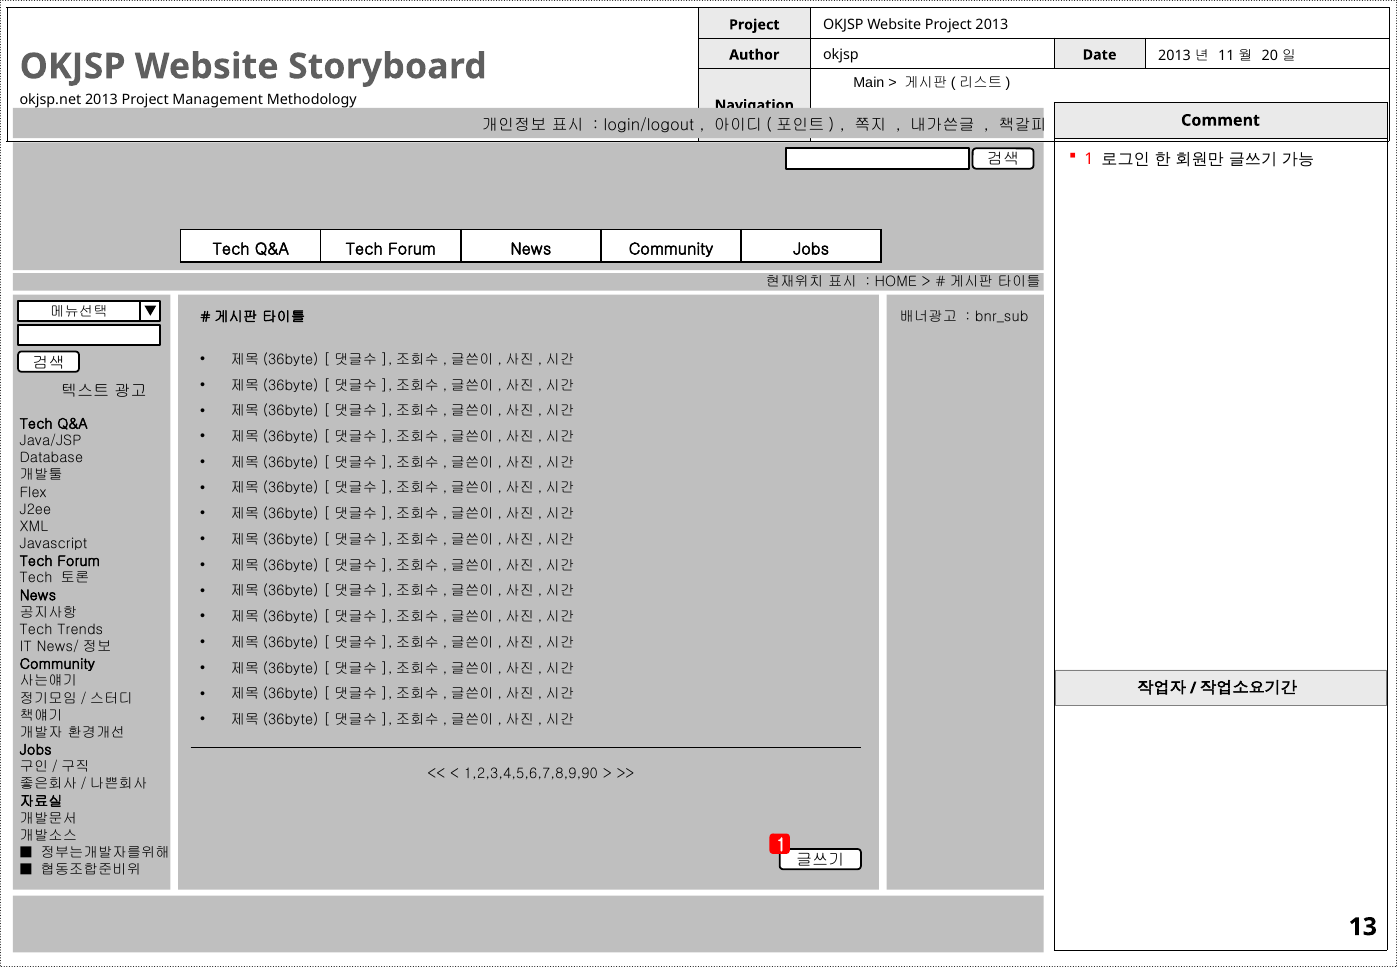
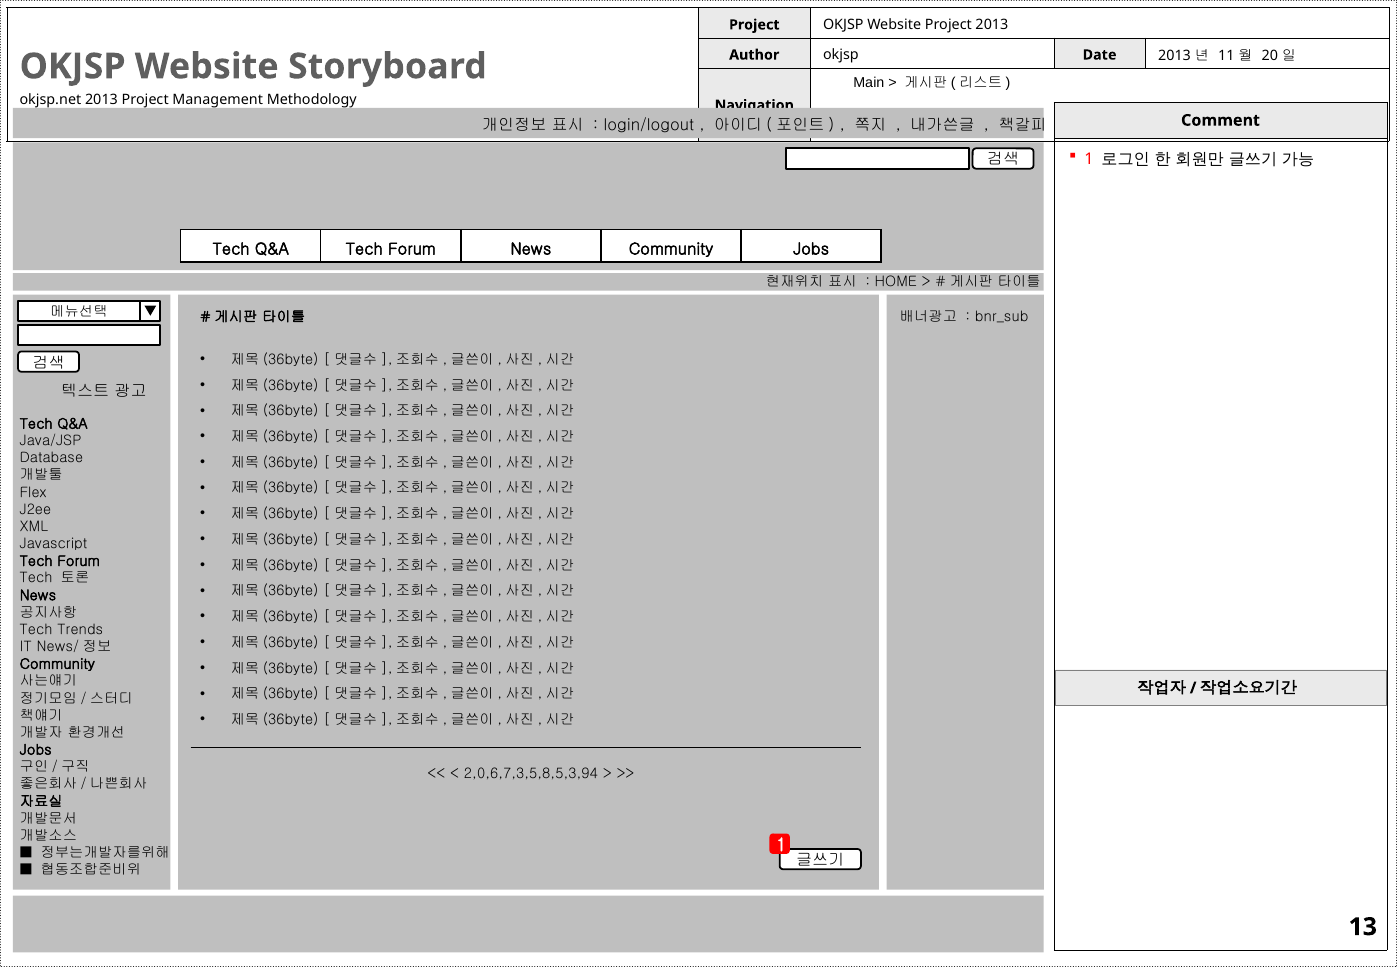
1,2,3,4,5,6,7,8,9,90: 1,2,3,4,5,6,7,8,9,90 -> 2,0,6,7,3,5,8,5,3,94 (531, 774)
